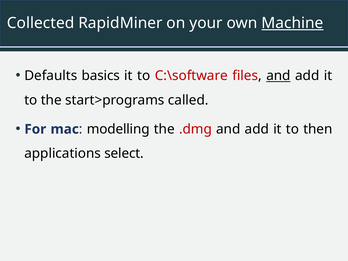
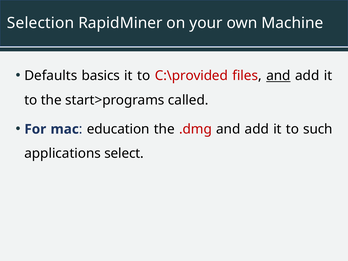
Collected: Collected -> Selection (41, 23)
Machine underline: present -> none (292, 23)
C:\software: C:\software -> C:\provided (191, 76)
modelling: modelling -> education (118, 129)
then: then -> such (318, 129)
